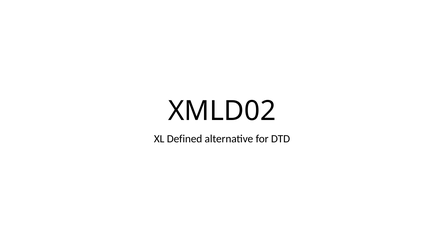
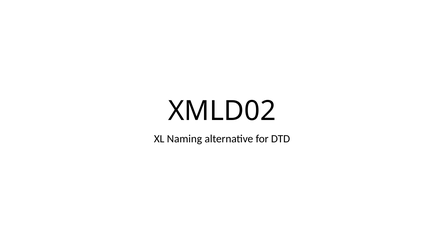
Defined: Defined -> Naming (184, 139)
